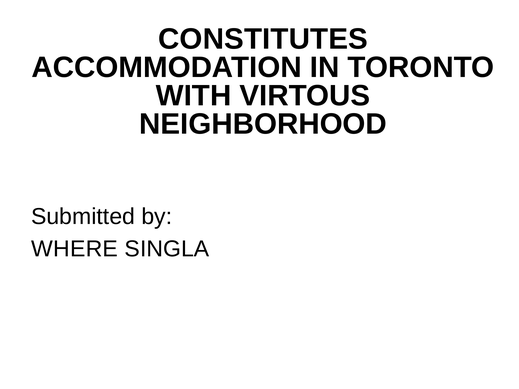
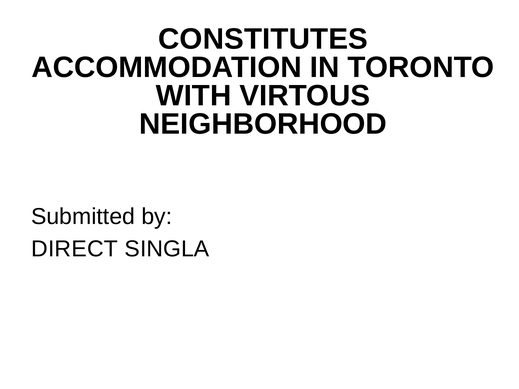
WHERE: WHERE -> DIRECT (75, 249)
